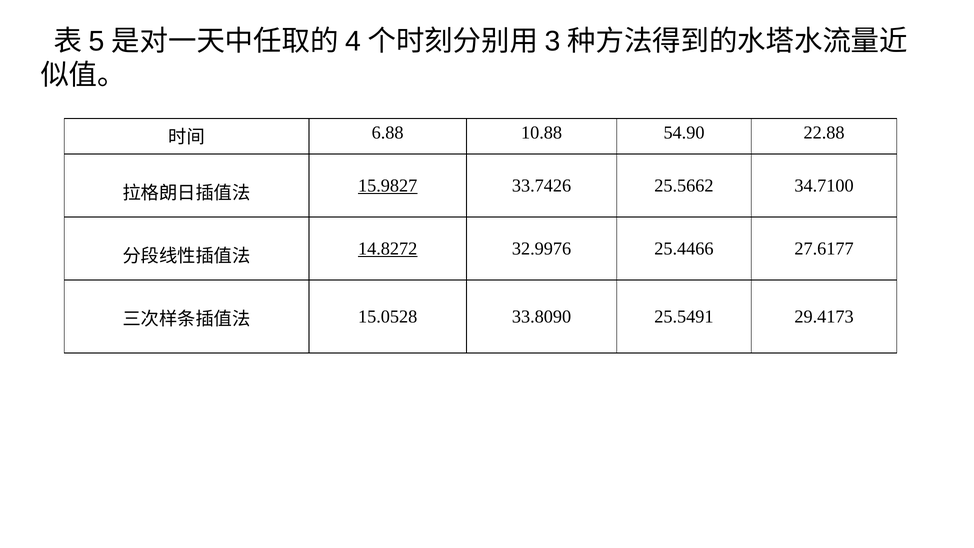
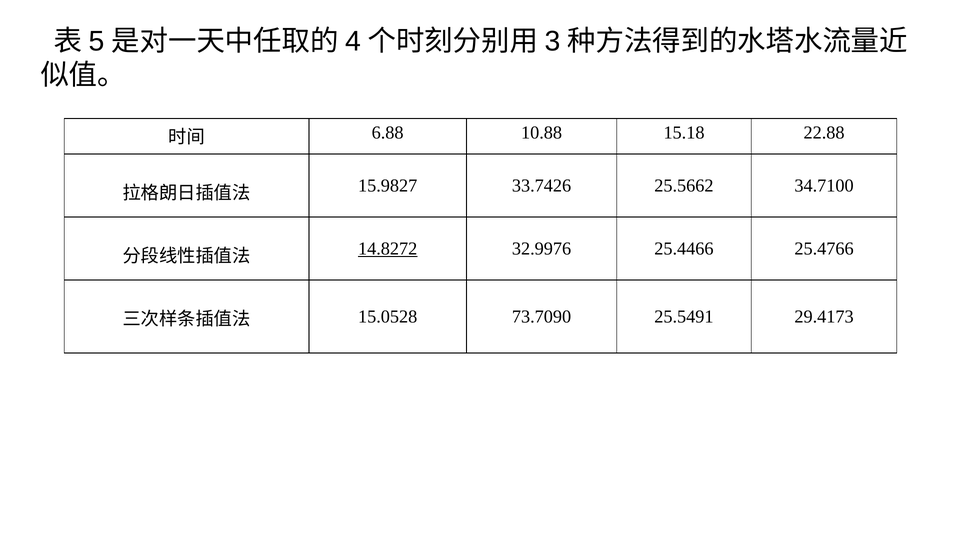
54.90: 54.90 -> 15.18 (684, 133)
15.9827 underline: present -> none (388, 186)
27.6177: 27.6177 -> 25.4766 (824, 249)
33.8090: 33.8090 -> 73.7090 (542, 317)
